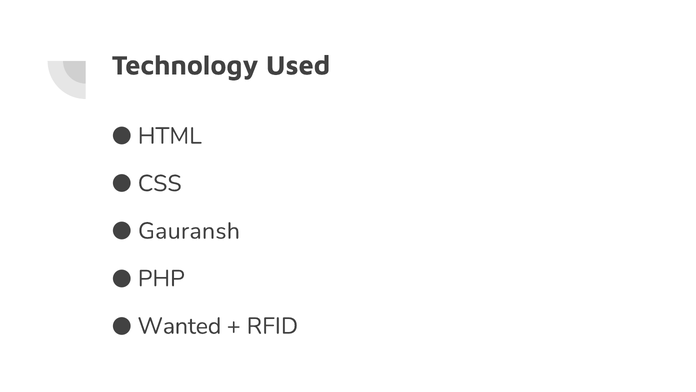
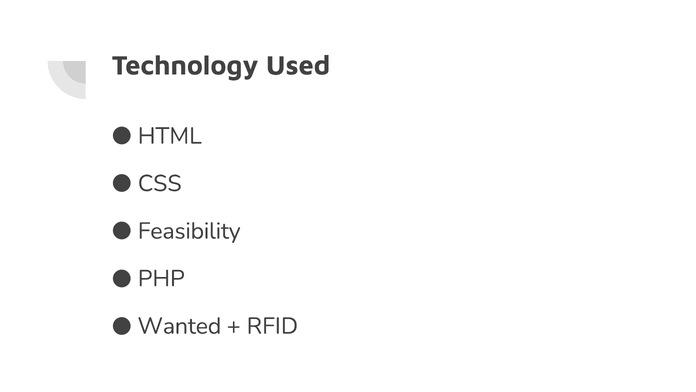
Gauransh: Gauransh -> Feasibility (189, 231)
